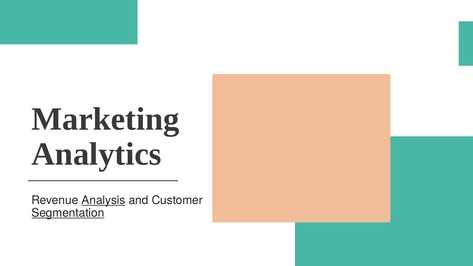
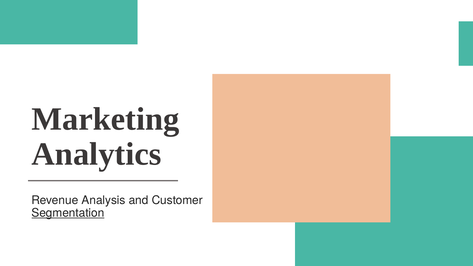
Analysis underline: present -> none (104, 200)
